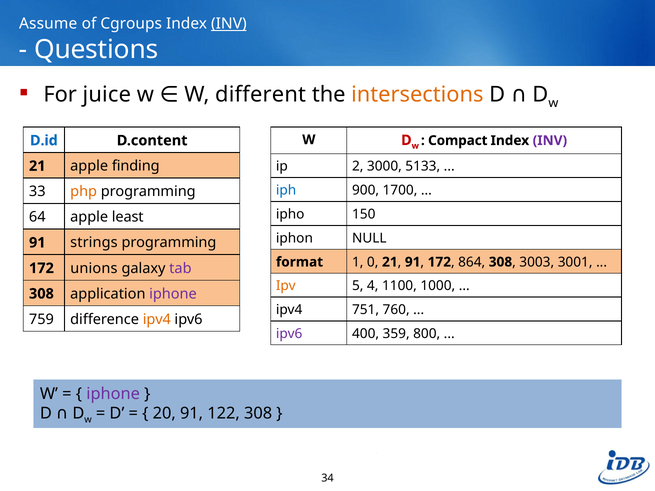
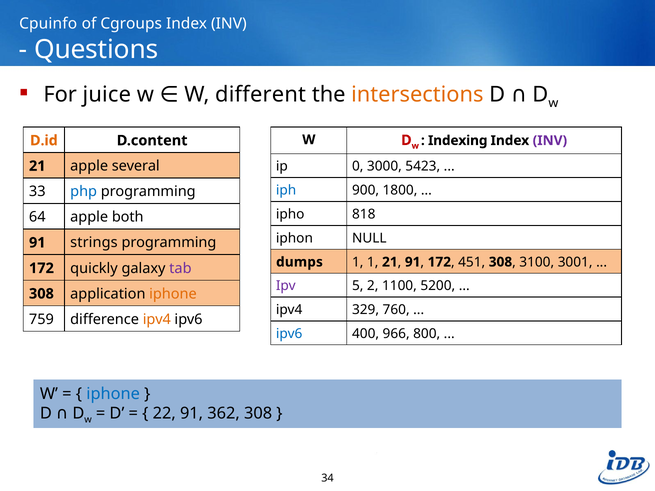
Assume: Assume -> Cpuinfo (48, 24)
INV underline: present -> none (229, 24)
Compact: Compact -> Indexing (458, 141)
D.id colour: blue -> orange (44, 141)
2: 2 -> 0 (358, 167)
5133: 5133 -> 5423 (423, 167)
finding: finding -> several (136, 166)
1700: 1700 -> 1800 (400, 190)
php colour: orange -> blue (84, 192)
150: 150 -> 818 (364, 214)
least: least -> both (128, 217)
format: format -> dumps (299, 262)
1 0: 0 -> 1 (373, 262)
864: 864 -> 451 (472, 262)
3003: 3003 -> 3100 (537, 262)
unions: unions -> quickly (94, 268)
Ipv colour: orange -> purple (286, 286)
4: 4 -> 2 (373, 286)
1000: 1000 -> 5200 (438, 286)
iphone colour: purple -> orange (173, 294)
751: 751 -> 329 (366, 310)
ipv6 colour: purple -> blue (289, 334)
359: 359 -> 966 (396, 334)
iphone colour: purple -> blue (113, 394)
20: 20 -> 22 (164, 414)
122: 122 -> 362 (224, 414)
